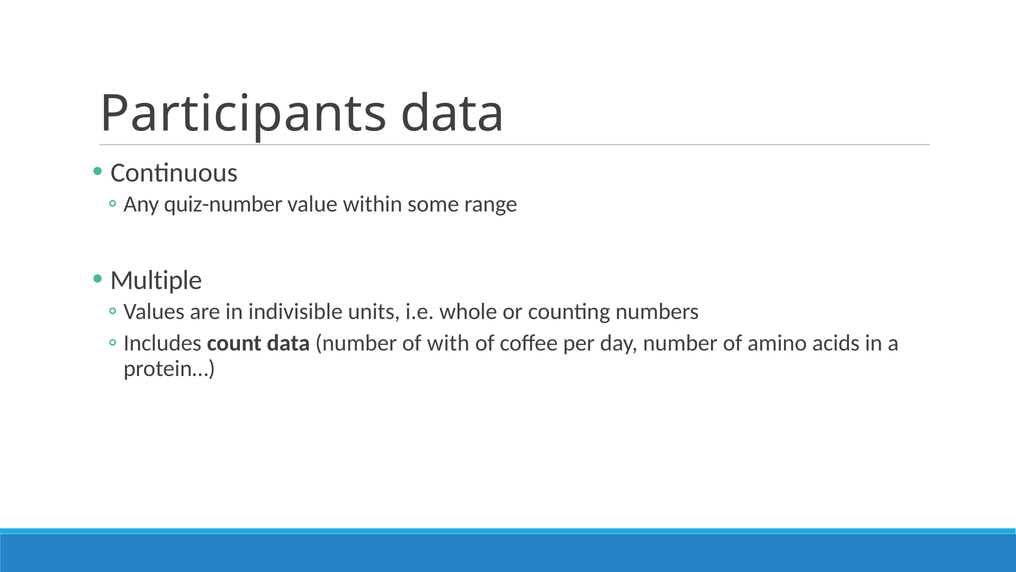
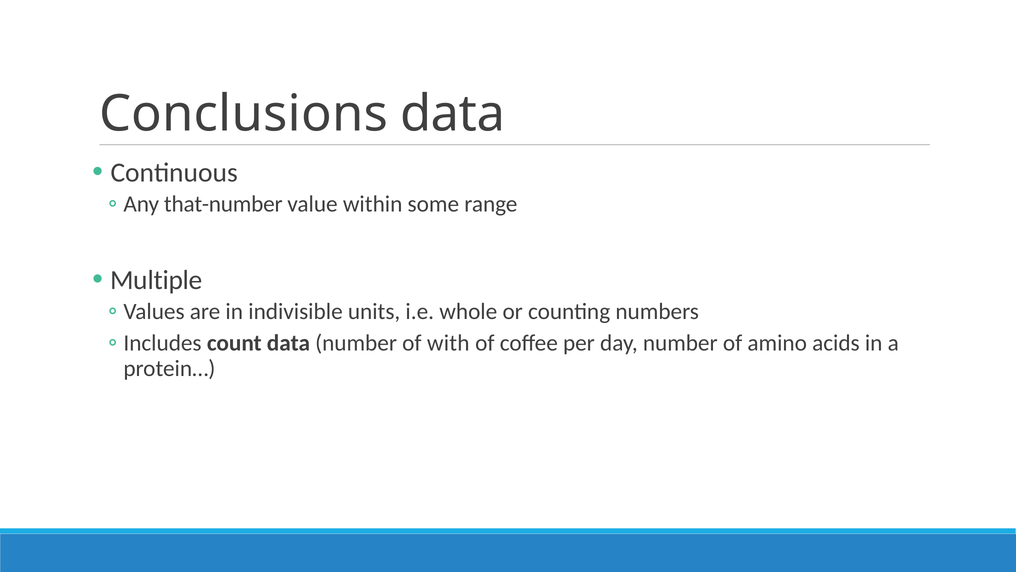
Participants: Participants -> Conclusions (243, 114)
quiz-number: quiz-number -> that-number (223, 204)
